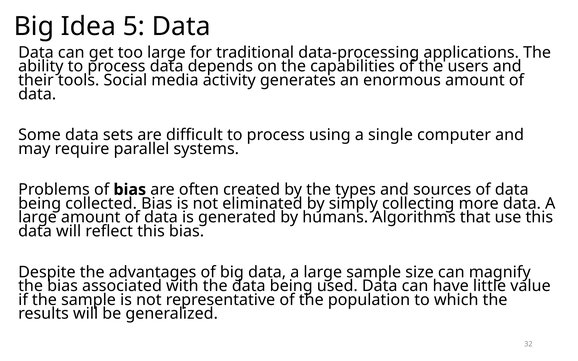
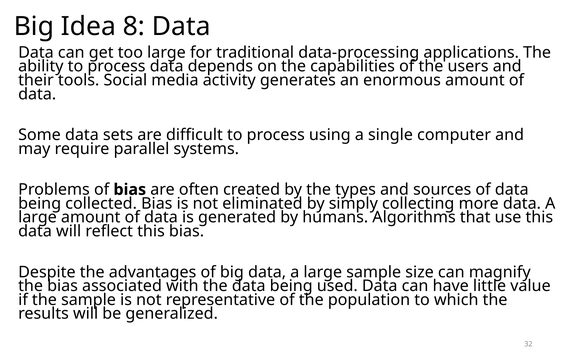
5: 5 -> 8 (134, 26)
